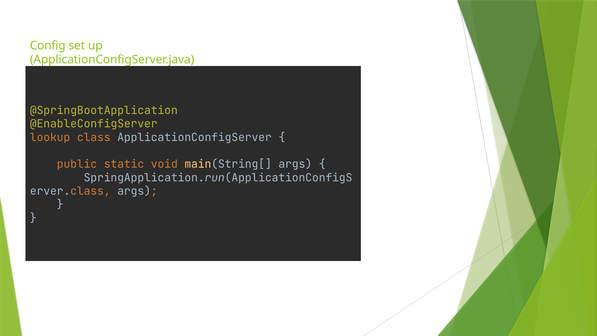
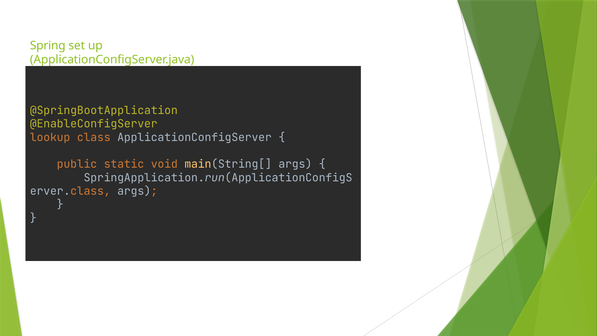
Config: Config -> Spring (48, 46)
